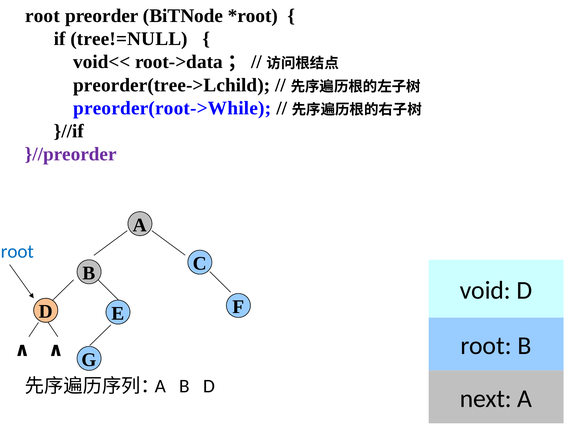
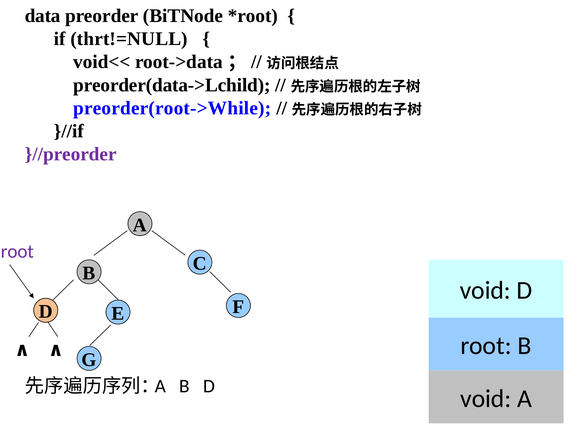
root: root -> data (43, 16)
tree!=NULL: tree!=NULL -> thrt!=NULL (129, 39)
preorder(tree->Lchild: preorder(tree->Lchild -> preorder(data->Lchild (172, 85)
root colour: blue -> purple (17, 252)
next: next -> void (486, 399)
